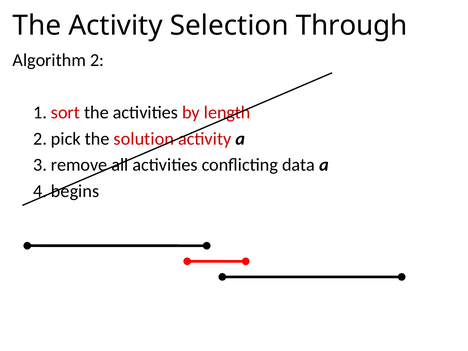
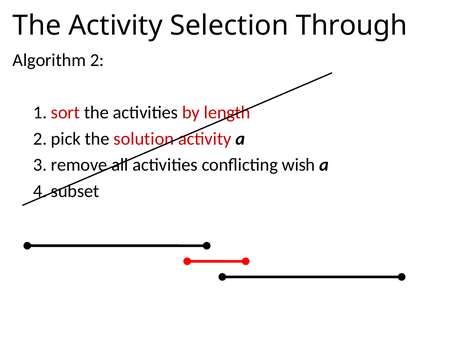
data: data -> wish (299, 165)
begins: begins -> subset (75, 191)
